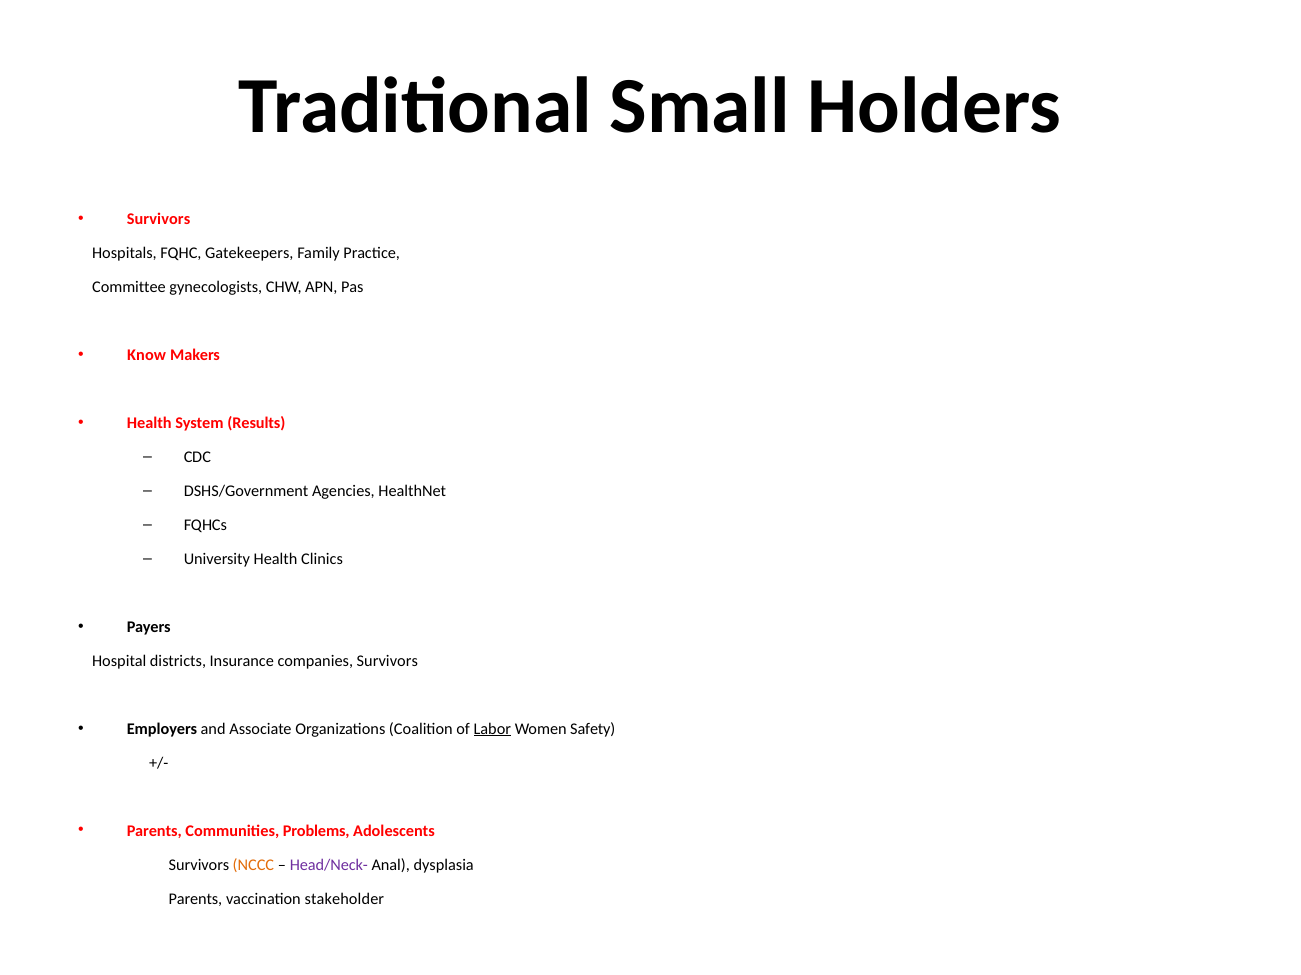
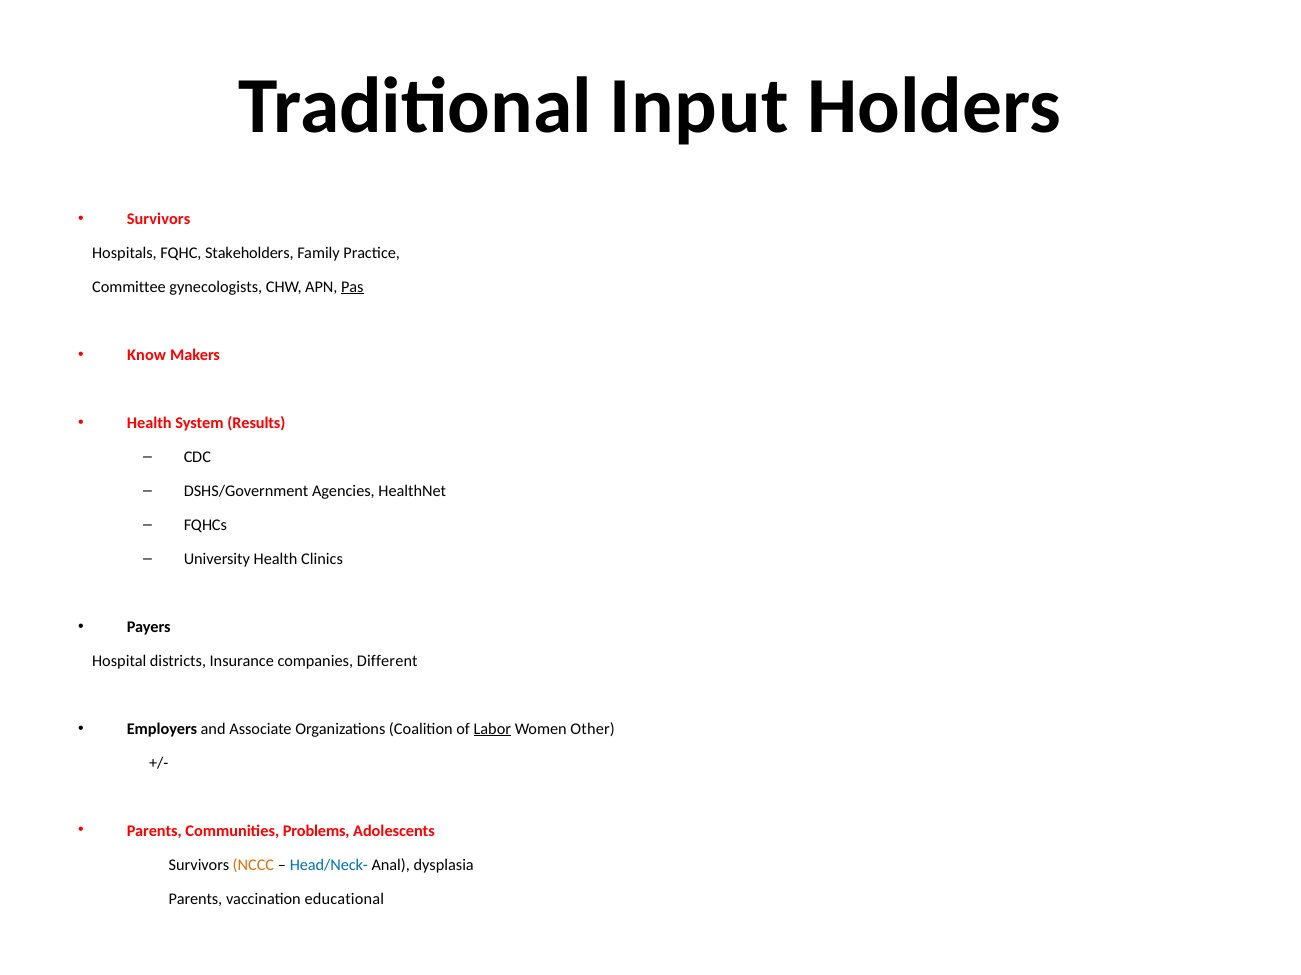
Small: Small -> Input (699, 106)
Gatekeepers: Gatekeepers -> Stakeholders (249, 253)
Pas underline: none -> present (352, 287)
companies Survivors: Survivors -> Different (387, 661)
Safety: Safety -> Other (593, 729)
Head/Neck- colour: purple -> blue (329, 865)
stakeholder: stakeholder -> educational (344, 899)
